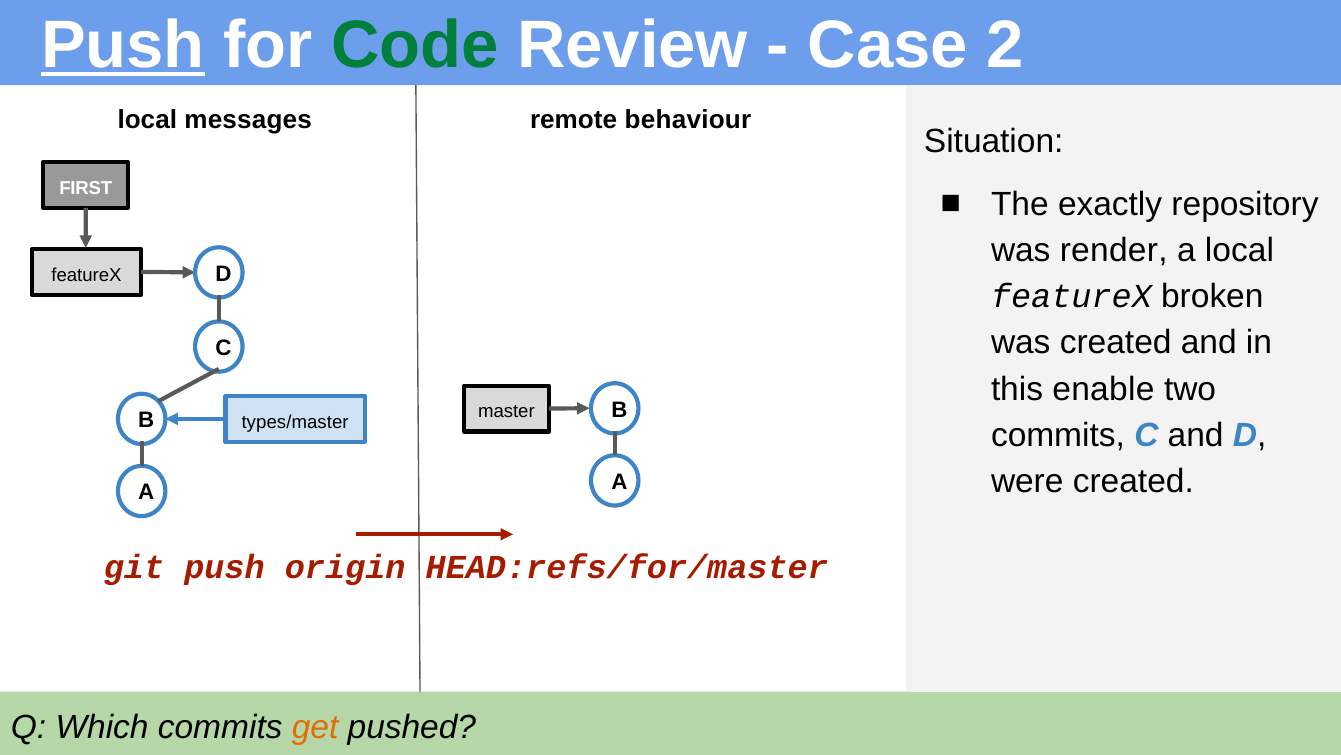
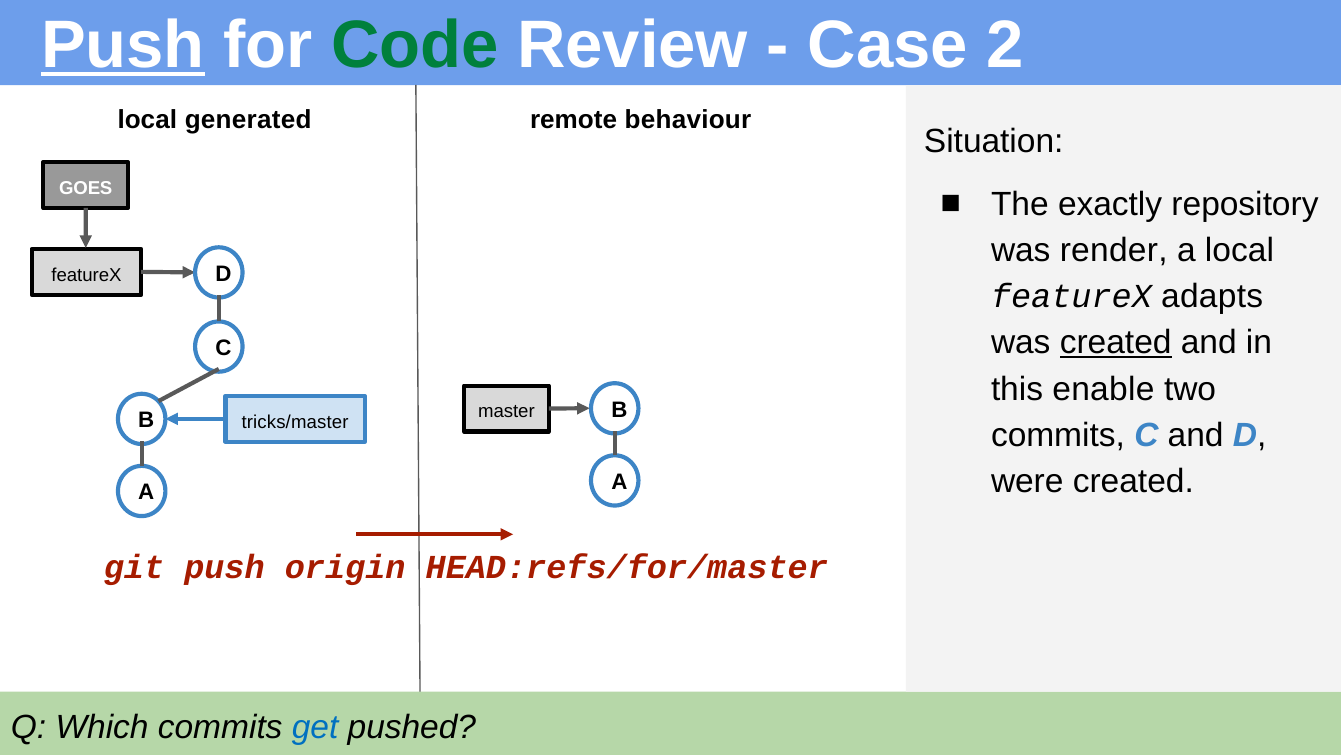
messages: messages -> generated (248, 120)
FIRST: FIRST -> GOES (86, 188)
broken: broken -> adapts (1212, 296)
created underline: none -> present (1116, 343)
types/master: types/master -> tricks/master (295, 421)
get colour: orange -> blue (315, 727)
